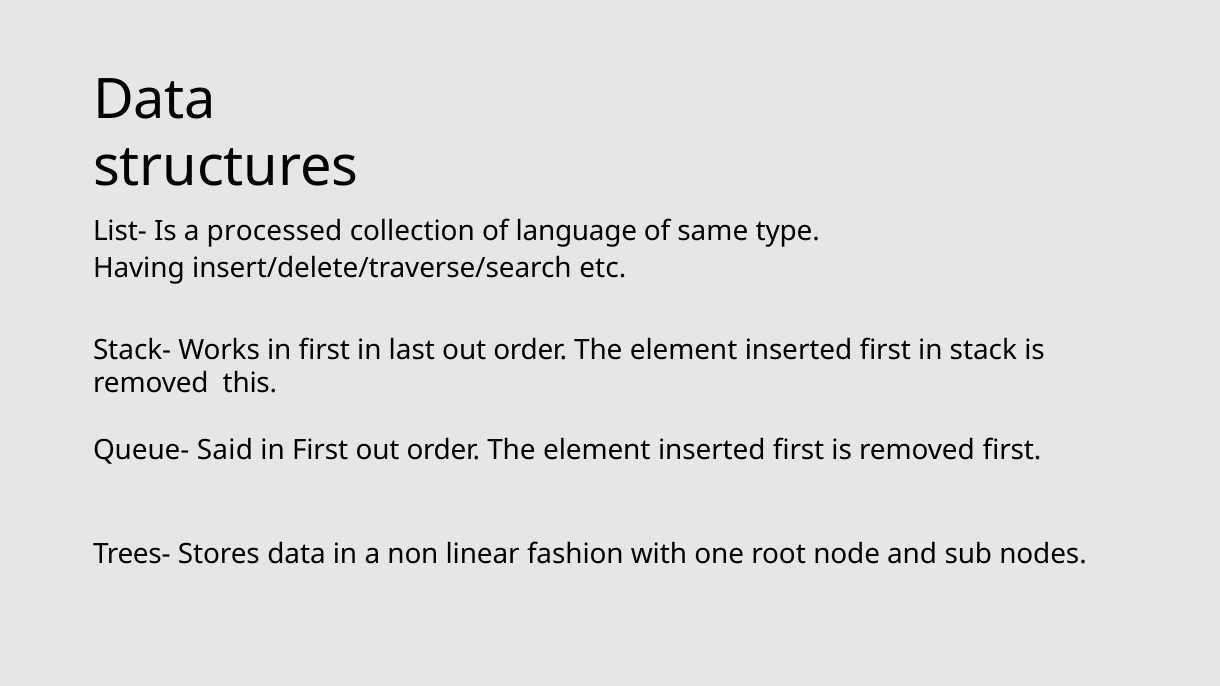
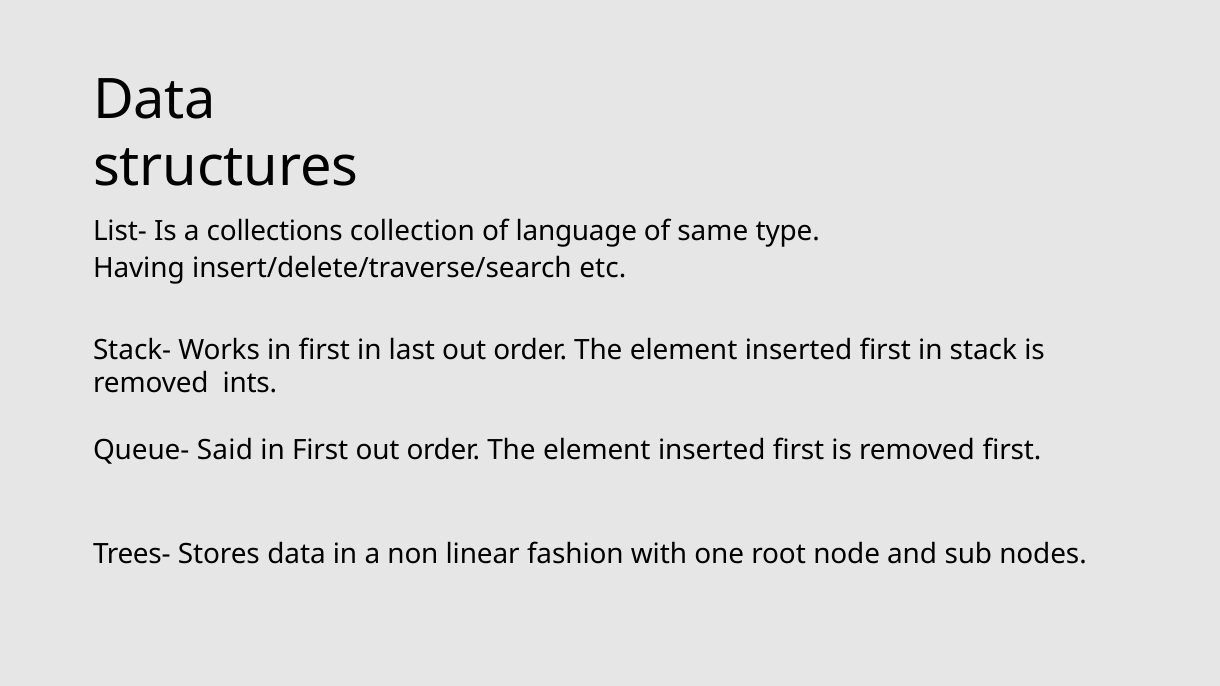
processed: processed -> collections (275, 232)
this: this -> ints (250, 383)
